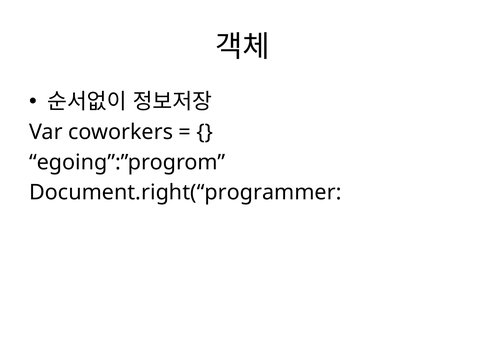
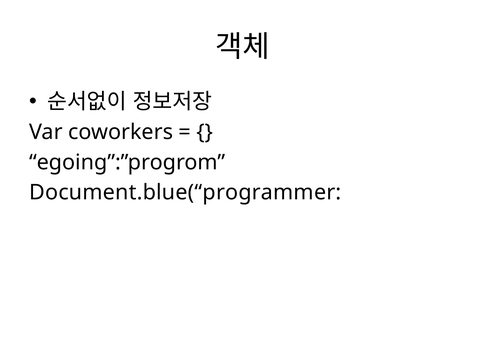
Document.right(“programmer: Document.right(“programmer -> Document.blue(“programmer (185, 192)
